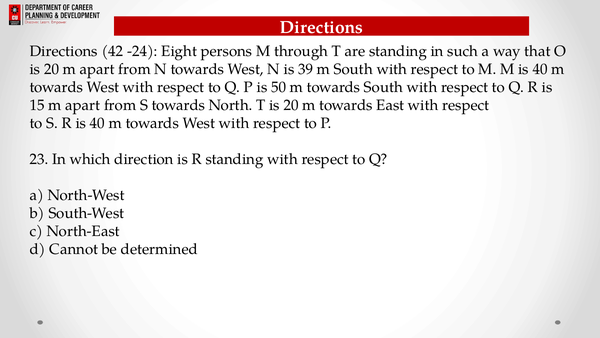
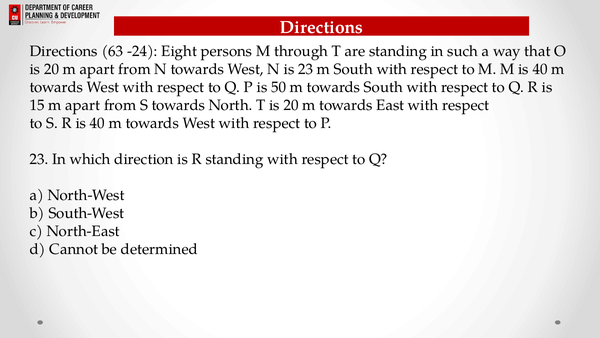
42: 42 -> 63 (112, 51)
is 39: 39 -> 23 (306, 69)
